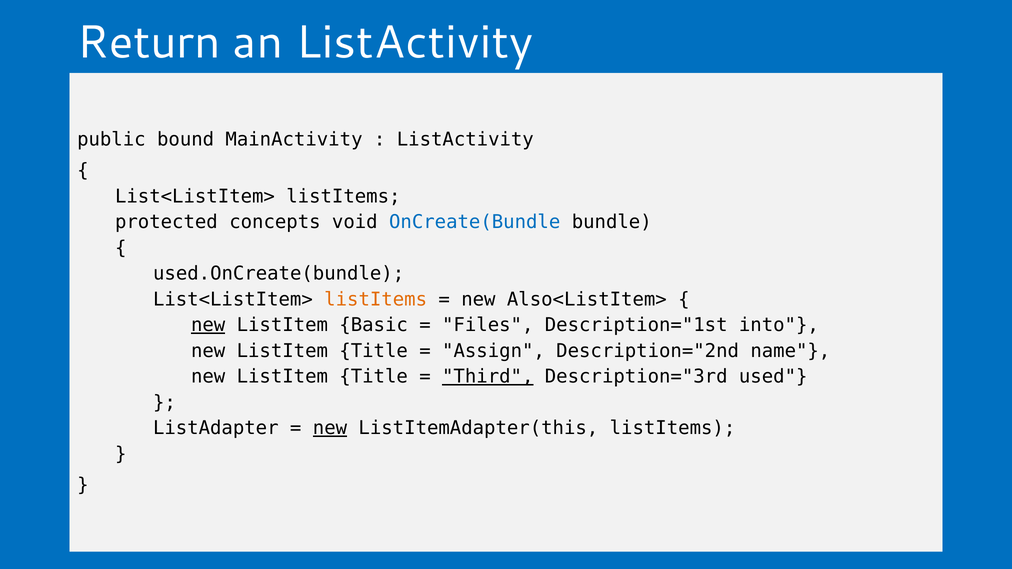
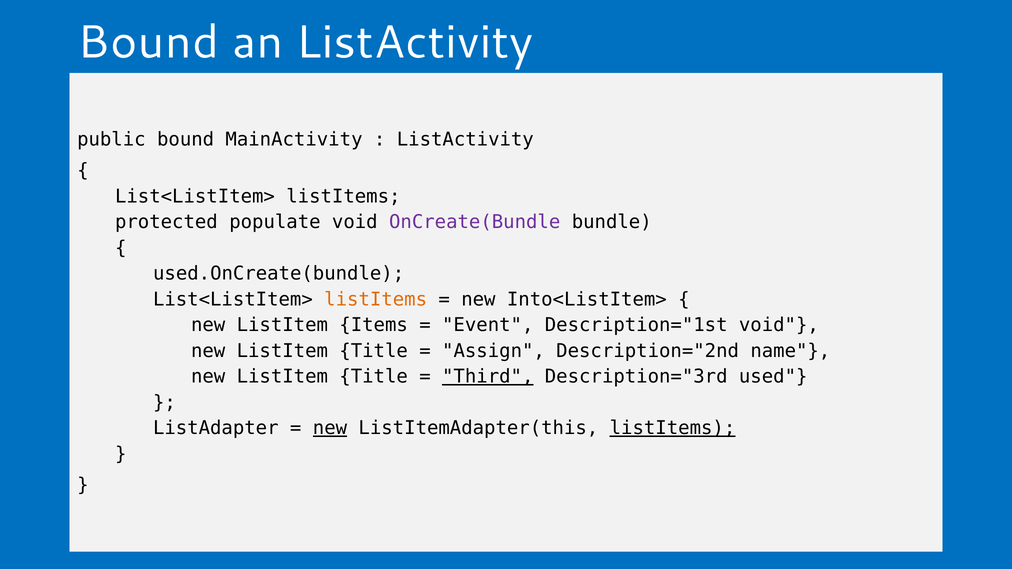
Return: Return -> Bound (148, 43)
concepts: concepts -> populate (275, 222)
OnCreate(Bundle colour: blue -> purple (475, 222)
Also<ListItem>: Also<ListItem> -> Into<ListItem> (587, 299)
new underline: present -> none (208, 325)
Basic: Basic -> Items (374, 325)
Files: Files -> Event (488, 325)
Description="1st into: into -> void (779, 325)
listItems underline: none -> present (673, 428)
